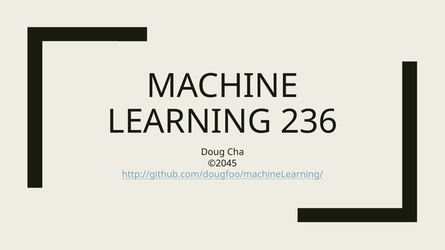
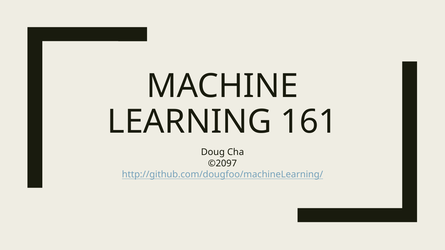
236: 236 -> 161 (309, 122)
©2045: ©2045 -> ©2097 (222, 164)
